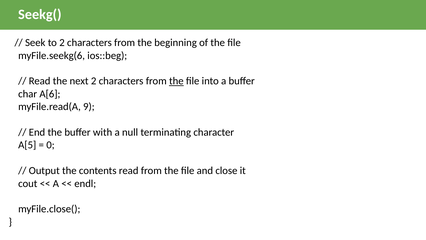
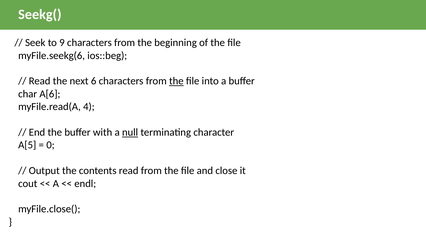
to 2: 2 -> 9 (62, 43)
next 2: 2 -> 6 (94, 81)
9: 9 -> 4 (89, 107)
null underline: none -> present (130, 132)
